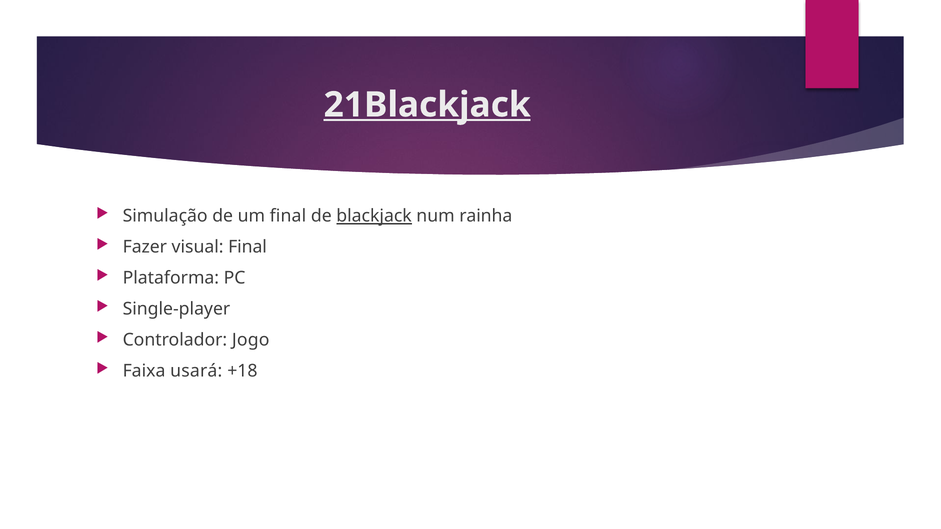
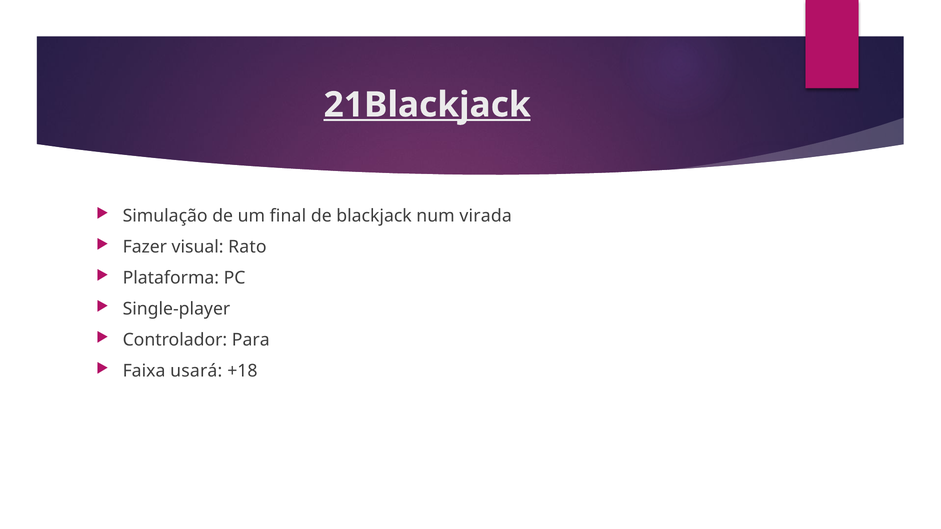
blackjack underline: present -> none (374, 216)
rainha: rainha -> virada (486, 216)
visual Final: Final -> Rato (247, 247)
Jogo: Jogo -> Para (251, 340)
